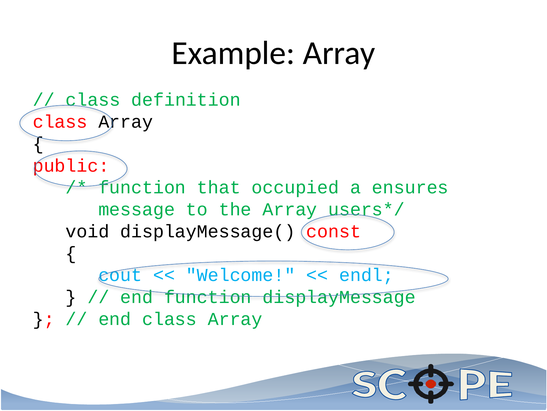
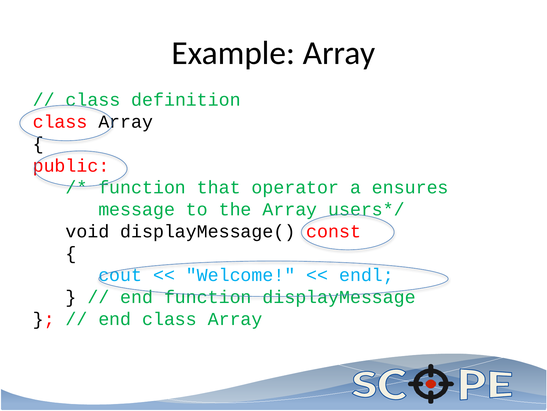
occupied: occupied -> operator (295, 187)
